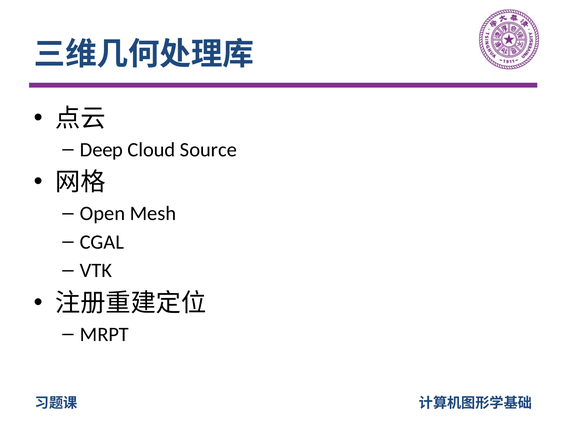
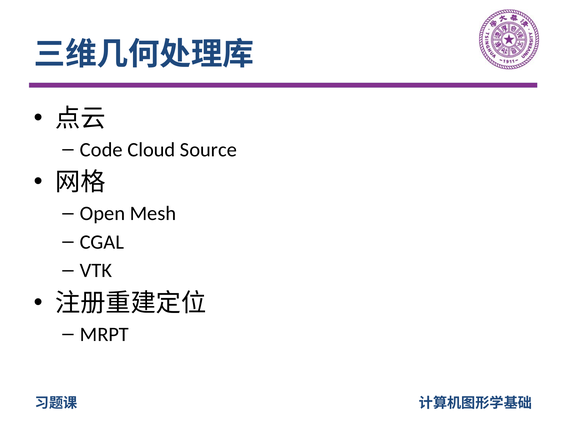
Deep: Deep -> Code (101, 150)
